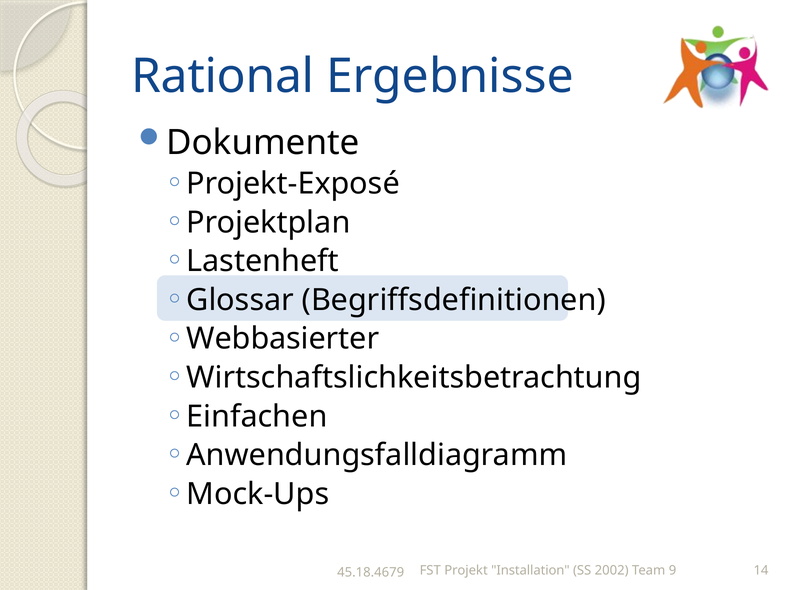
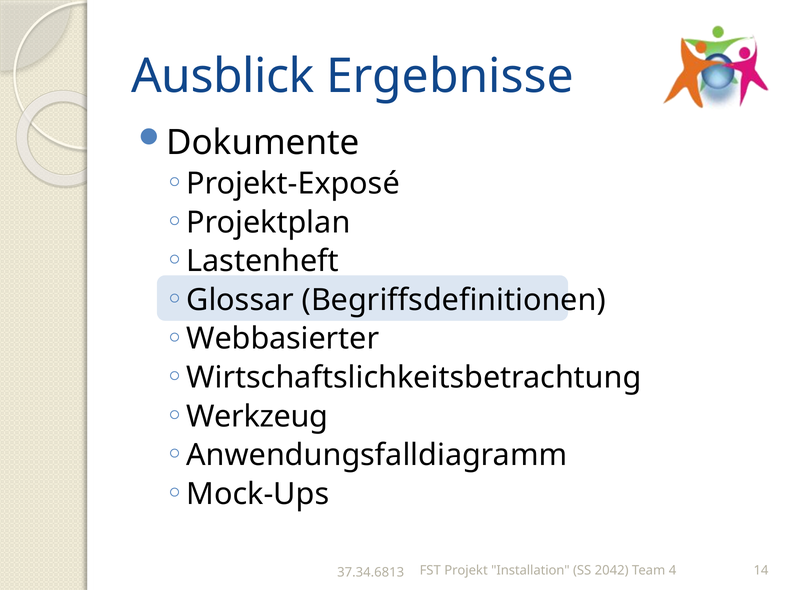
Rational: Rational -> Ausblick (223, 76)
Einfachen: Einfachen -> Werkzeug (257, 417)
2002: 2002 -> 2042 (612, 571)
9: 9 -> 4 (673, 571)
45.18.4679: 45.18.4679 -> 37.34.6813 (371, 573)
